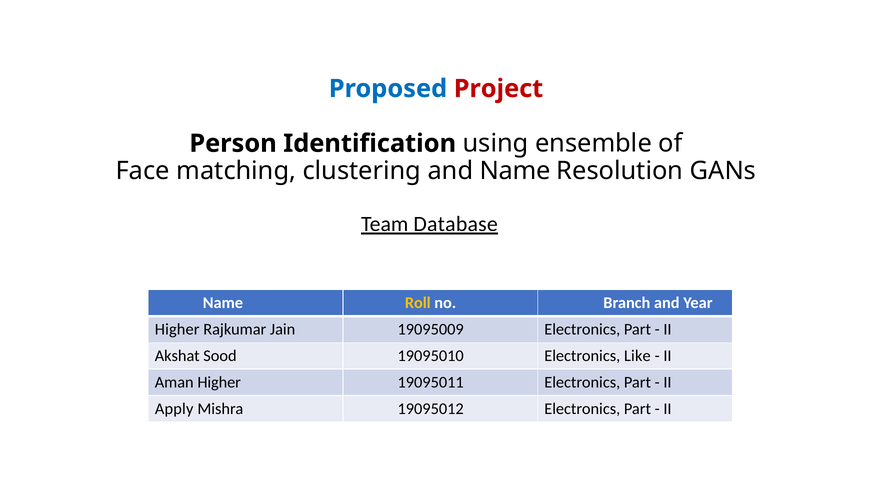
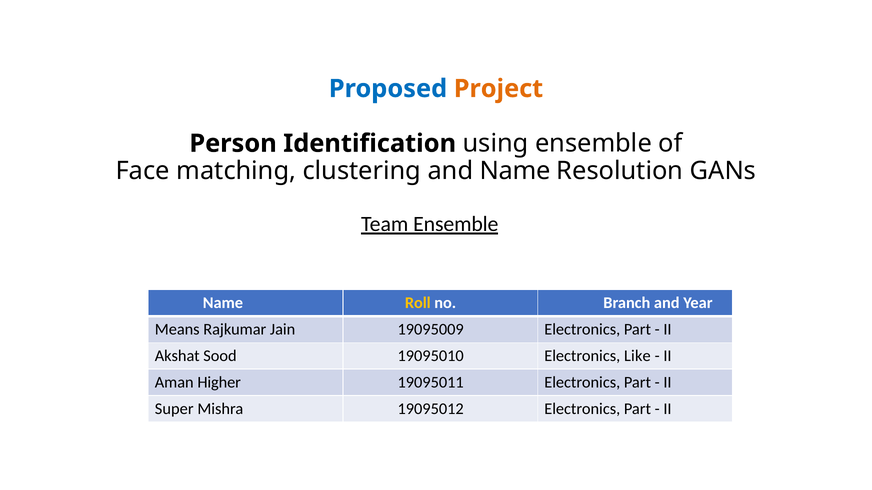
Project colour: red -> orange (498, 89)
Team Database: Database -> Ensemble (456, 224)
Higher: Higher -> Means (177, 330)
Apply: Apply -> Super (174, 409)
